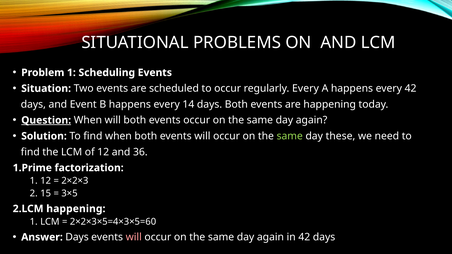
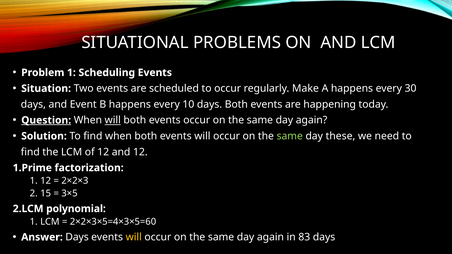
regularly Every: Every -> Make (305, 89)
every 42: 42 -> 30 (411, 89)
14: 14 -> 10 (188, 104)
will underline: none -> present (113, 120)
and 36: 36 -> 12 (140, 152)
happening: happening -> polynomial (76, 209)
will colour: pink -> yellow (134, 237)
in 42: 42 -> 83 (304, 237)
